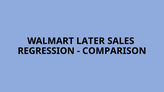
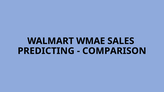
LATER: LATER -> WMAE (91, 41)
REGRESSION: REGRESSION -> PREDICTING (46, 51)
